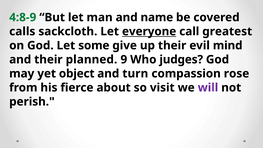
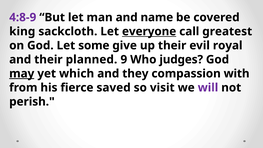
4:8-9 colour: green -> purple (23, 17)
calls: calls -> king (22, 31)
mind: mind -> royal (228, 45)
may underline: none -> present (22, 74)
object: object -> which (77, 74)
turn: turn -> they (135, 74)
rose: rose -> with (237, 74)
about: about -> saved (114, 88)
